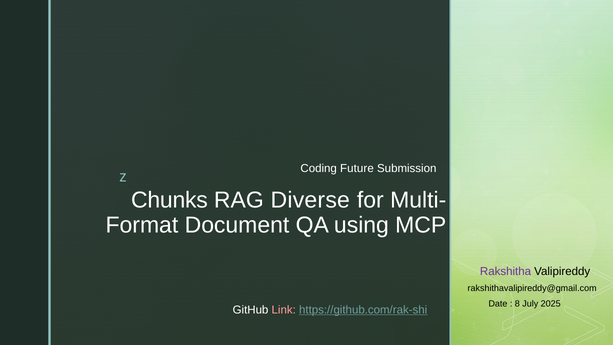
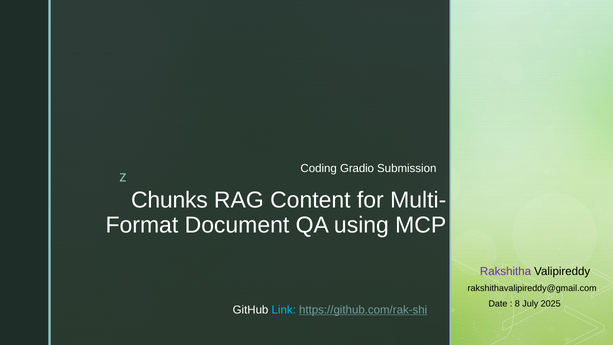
Future: Future -> Gradio (357, 168)
Diverse: Diverse -> Content (310, 200)
Link colour: pink -> light blue (284, 310)
